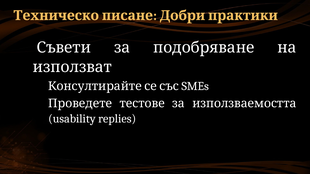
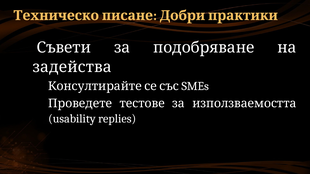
използват: използват -> задейства (72, 67)
